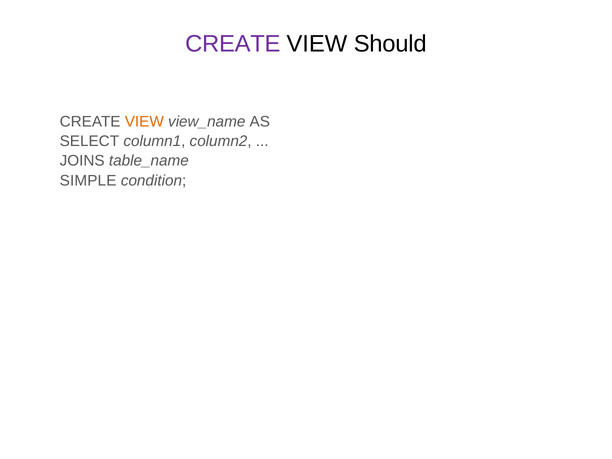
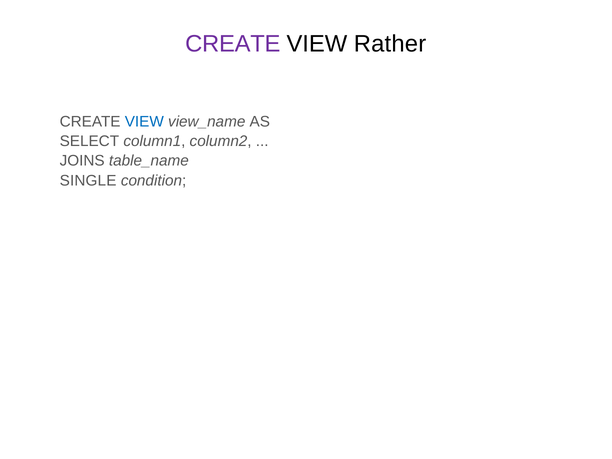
Should: Should -> Rather (390, 44)
VIEW colour: orange -> blue (144, 122)
SIMPLE: SIMPLE -> SINGLE (88, 181)
